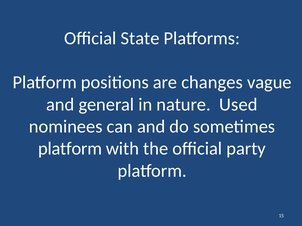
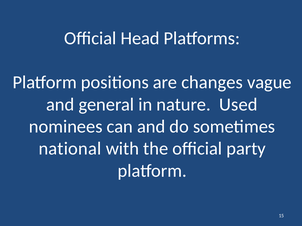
State: State -> Head (140, 38)
platform: platform -> national (70, 149)
